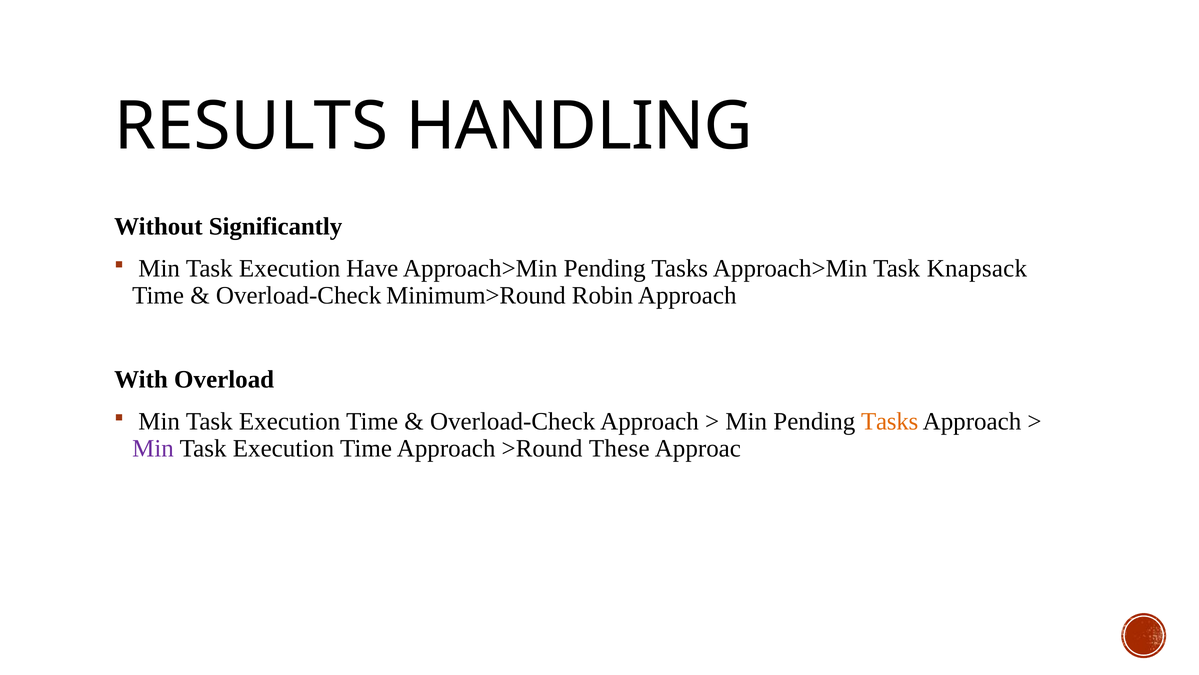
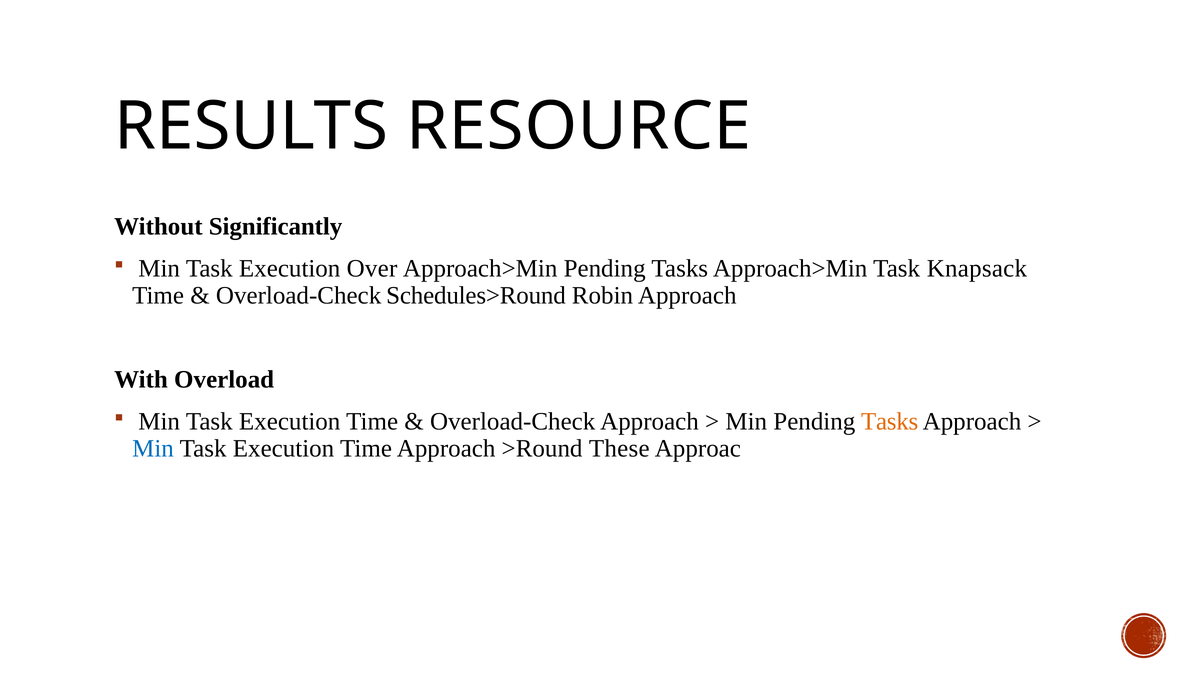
HANDLING: HANDLING -> RESOURCE (579, 126)
Have: Have -> Over (372, 268)
Minimum>Round: Minimum>Round -> Schedules>Round (476, 295)
Min colour: purple -> blue (153, 448)
